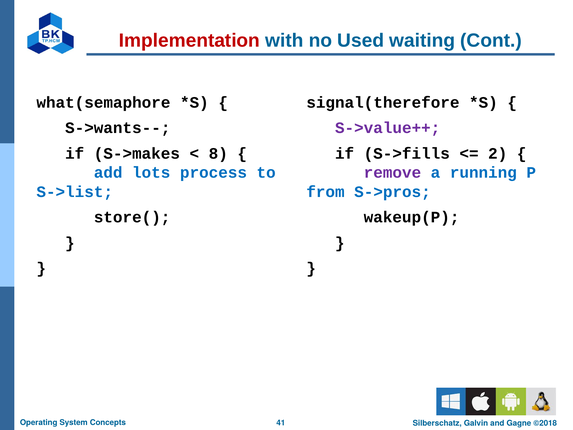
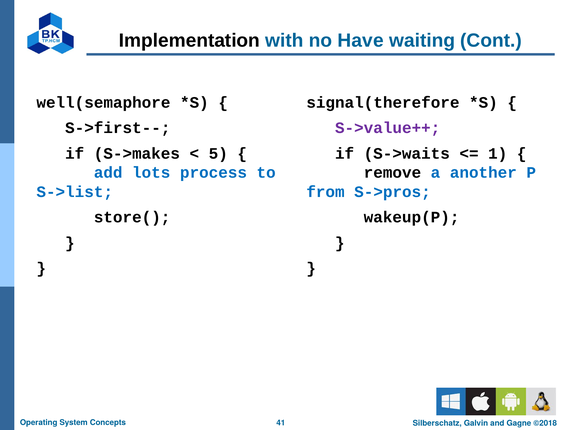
Implementation colour: red -> black (189, 41)
Used: Used -> Have (361, 41)
what(semaphore: what(semaphore -> well(semaphore (103, 103)
S->wants--: S->wants-- -> S->first-- (118, 128)
8: 8 -> 5 (218, 153)
S->fills: S->fills -> S->waits (407, 153)
2: 2 -> 1 (498, 153)
remove colour: purple -> black (392, 173)
running: running -> another (483, 173)
